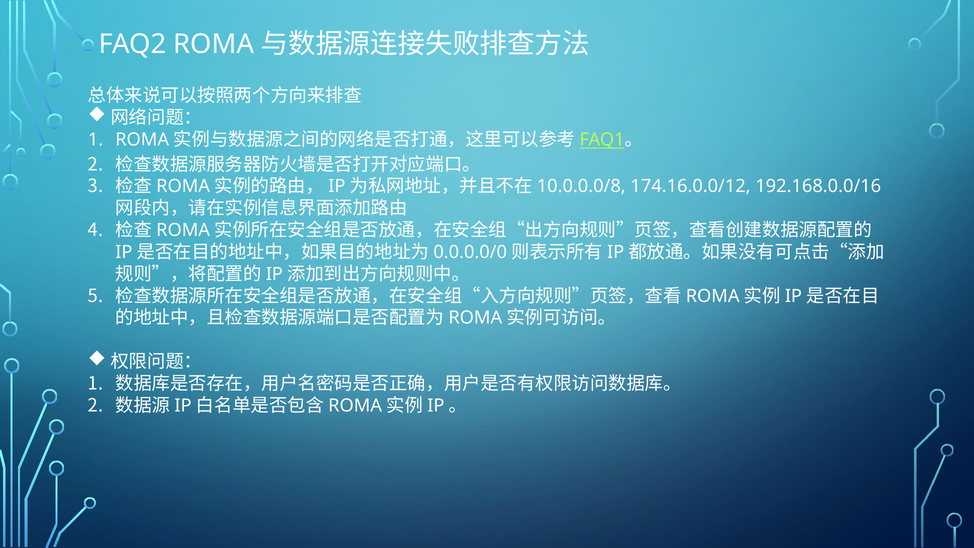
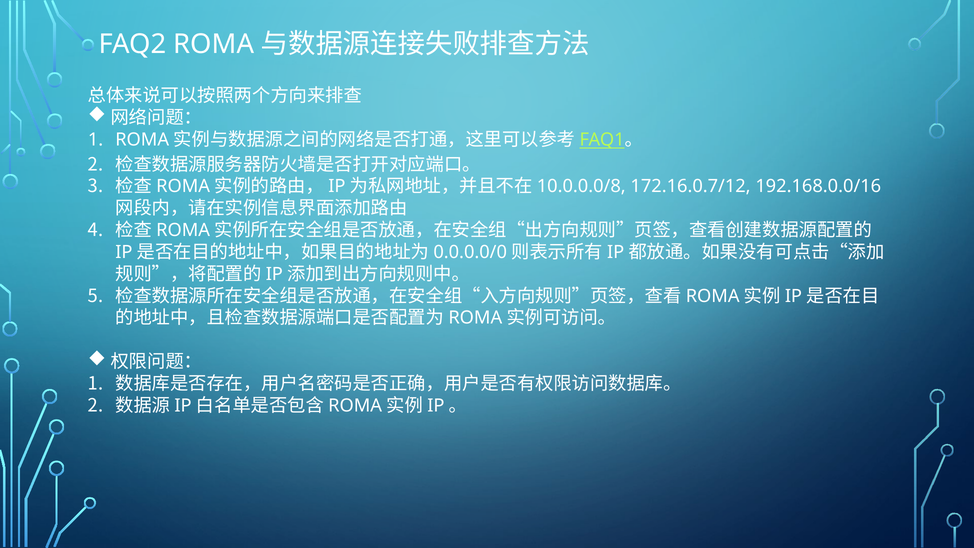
174.16.0.0/12: 174.16.0.0/12 -> 172.16.0.7/12 (691, 186)
